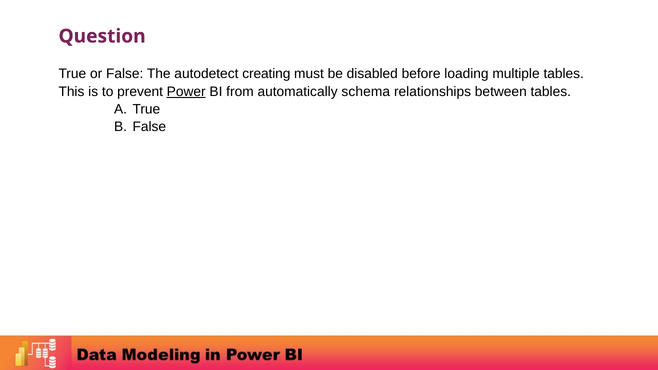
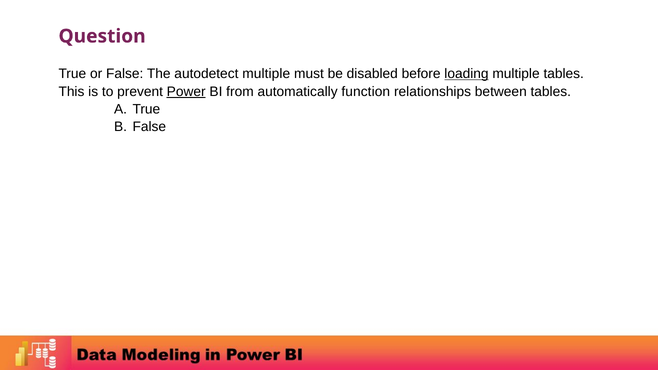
autodetect creating: creating -> multiple (266, 74)
loading underline: none -> present (466, 74)
schema: schema -> function (366, 92)
